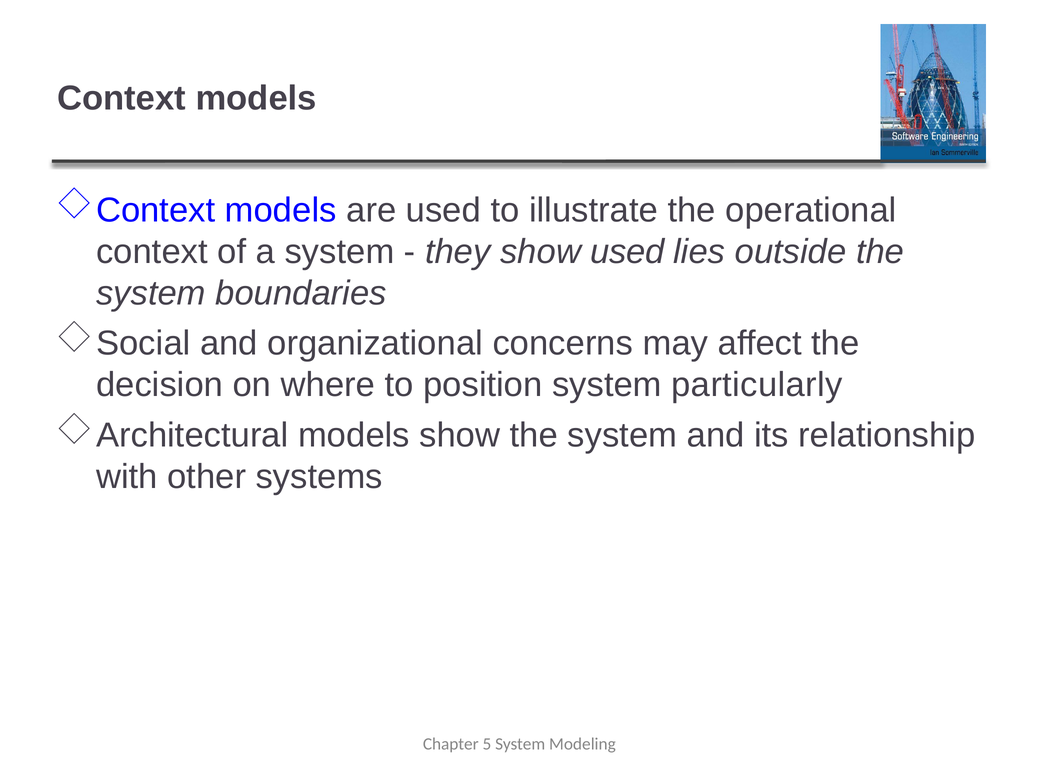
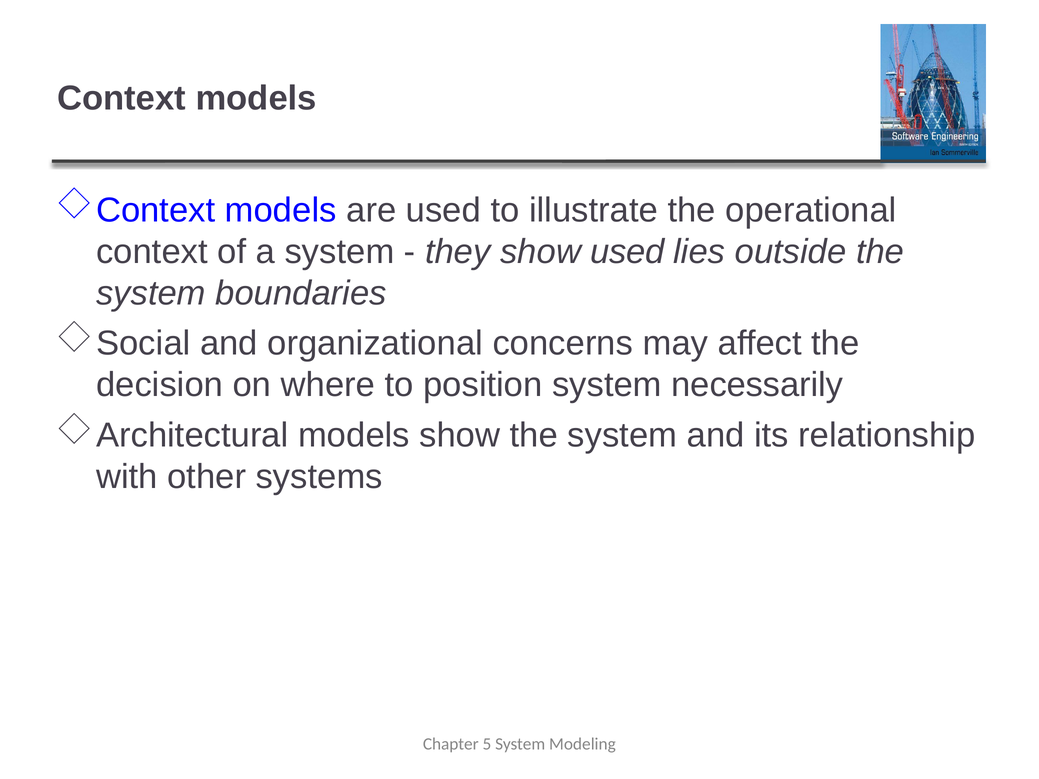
particularly: particularly -> necessarily (757, 385)
